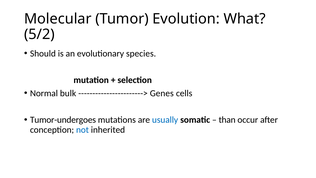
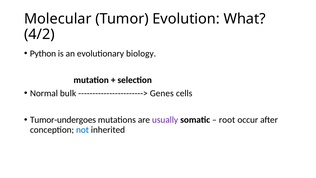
5/2: 5/2 -> 4/2 (39, 34)
Should: Should -> Python (43, 53)
species: species -> biology (141, 53)
usually colour: blue -> purple (165, 120)
than: than -> root (227, 120)
